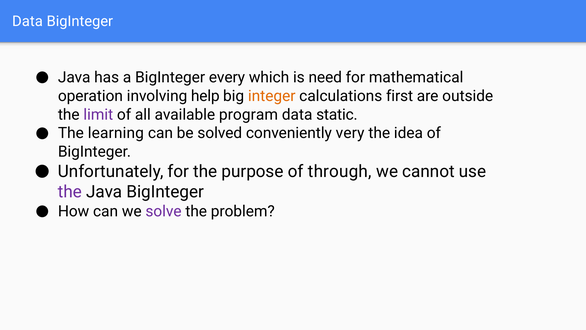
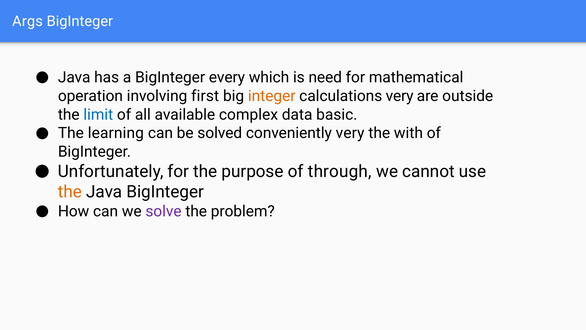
Data: Data -> Args (27, 21)
help: help -> first (205, 96)
calculations first: first -> very (400, 96)
limit colour: purple -> blue (98, 114)
program: program -> complex (248, 114)
static: static -> basic (337, 114)
idea: idea -> with (408, 133)
the colour: purple -> orange (70, 192)
